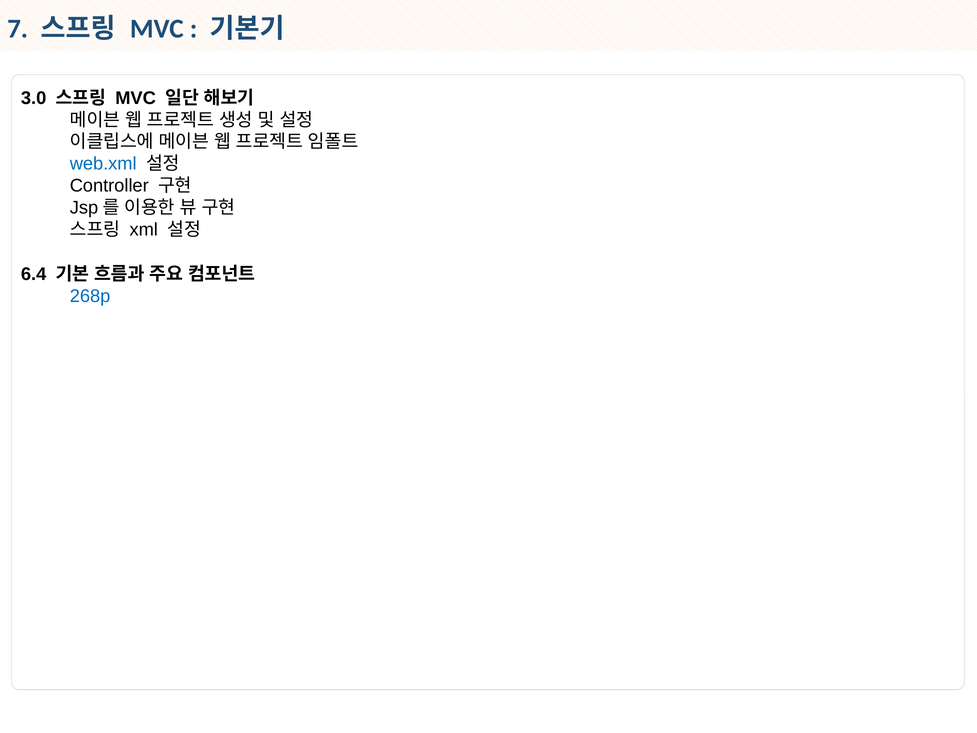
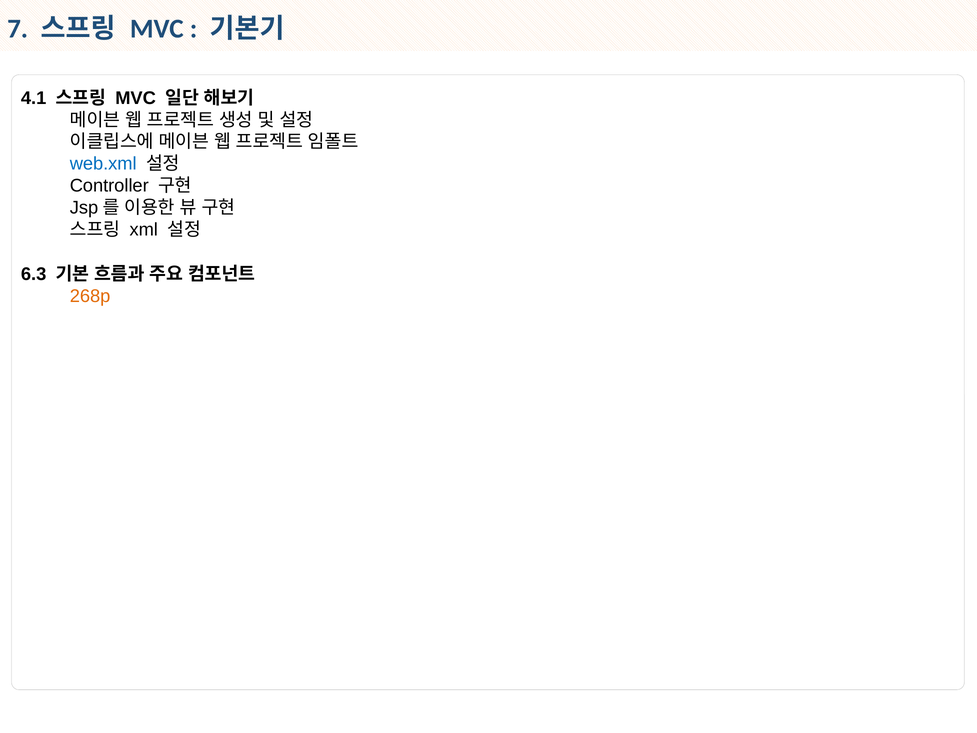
3.0: 3.0 -> 4.1 (34, 98)
6.4: 6.4 -> 6.3 (34, 274)
268p colour: blue -> orange (90, 296)
